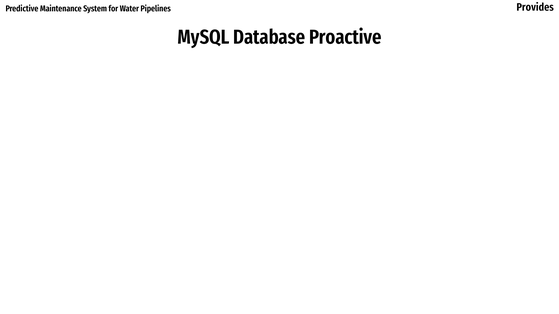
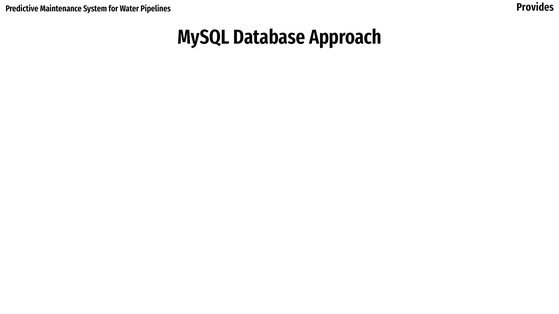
Proactive: Proactive -> Approach (345, 37)
